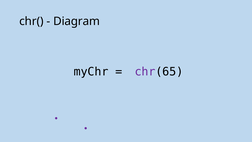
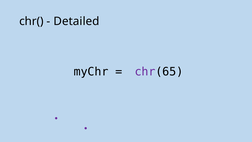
Diagram: Diagram -> Detailed (76, 21)
